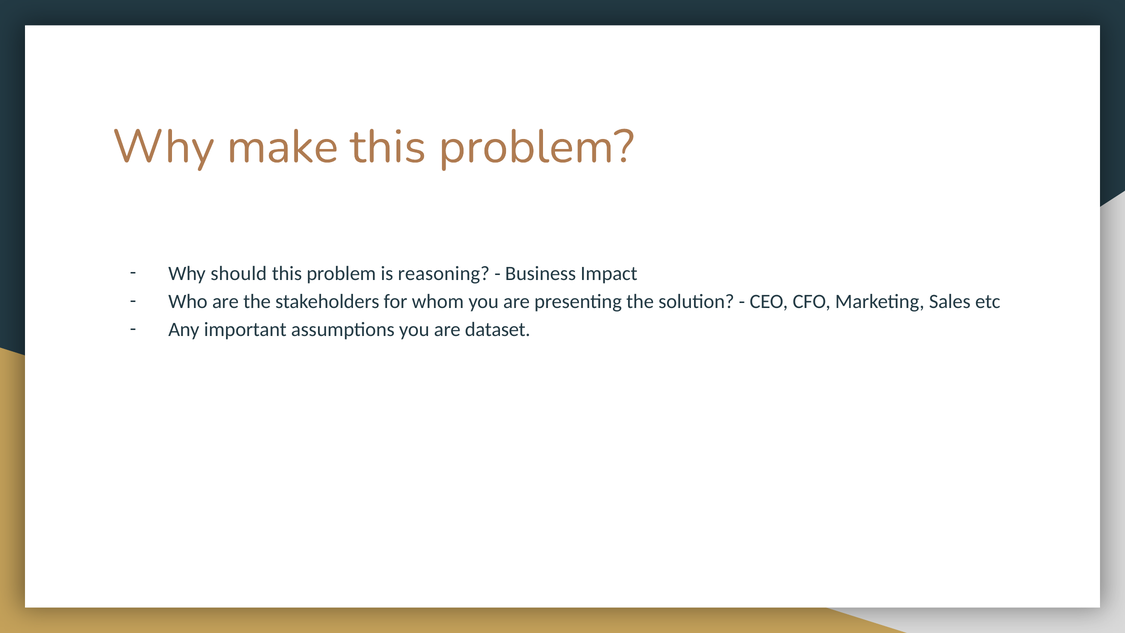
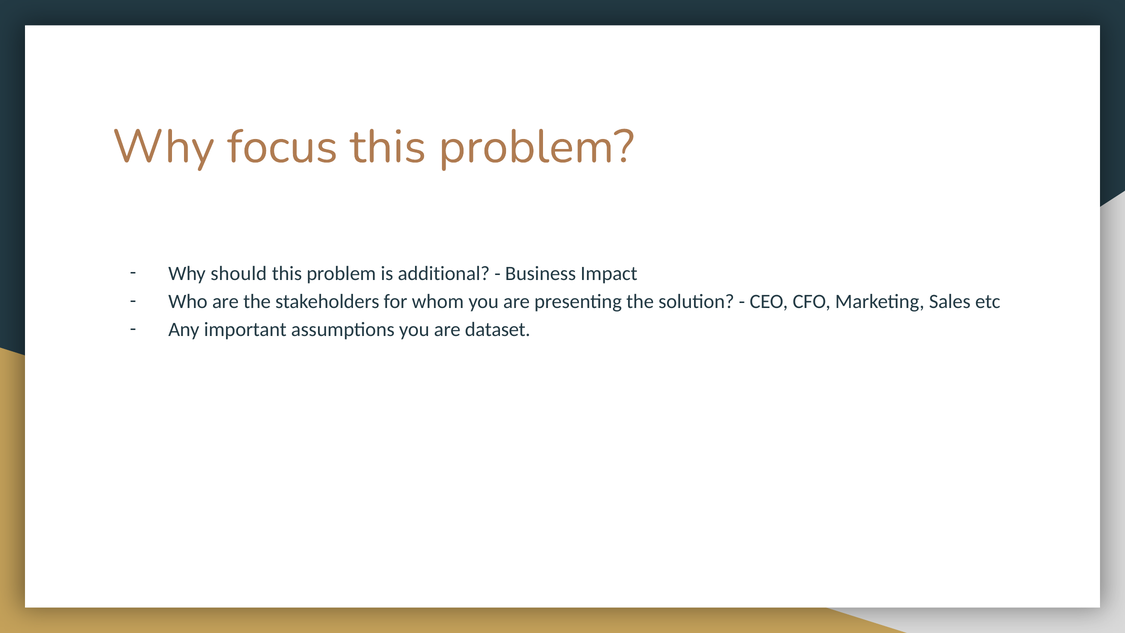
make: make -> focus (282, 147)
reasoning: reasoning -> additional (444, 273)
